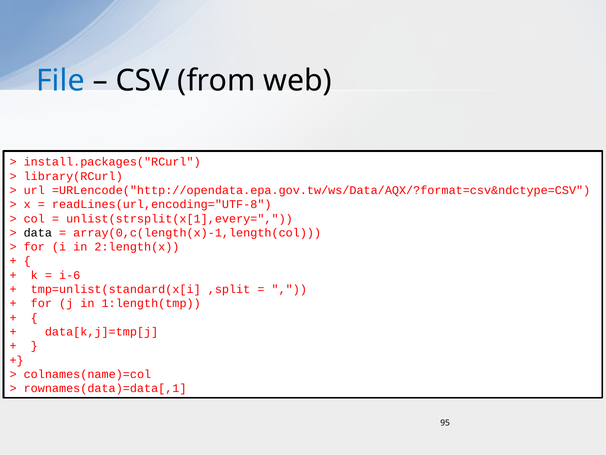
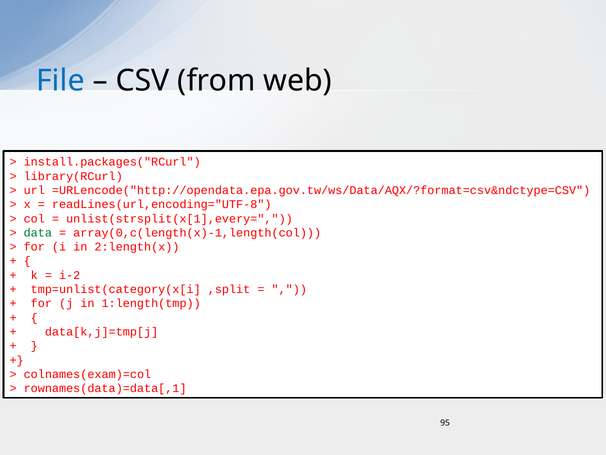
data colour: black -> green (38, 233)
i-6: i-6 -> i-2 (70, 275)
tmp=unlist(standard(x[i: tmp=unlist(standard(x[i -> tmp=unlist(category(x[i (116, 289)
colnames(name)=col: colnames(name)=col -> colnames(exam)=col (87, 374)
